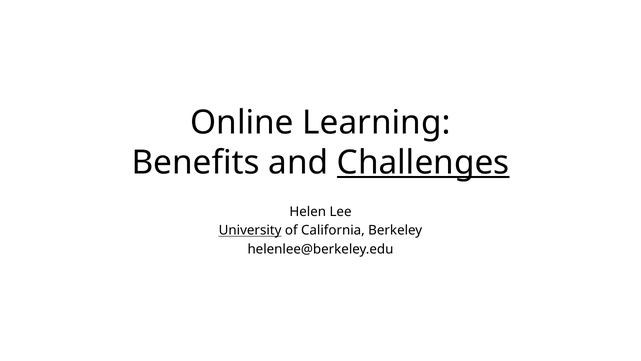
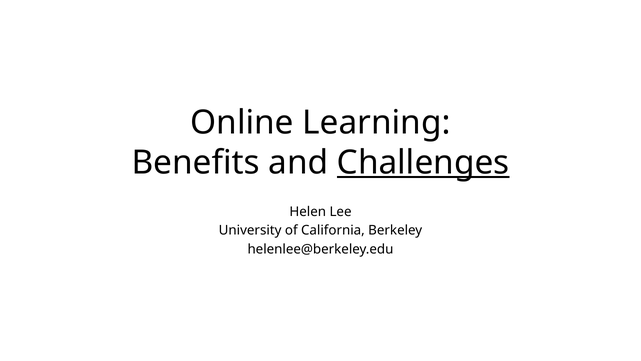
University underline: present -> none (250, 230)
